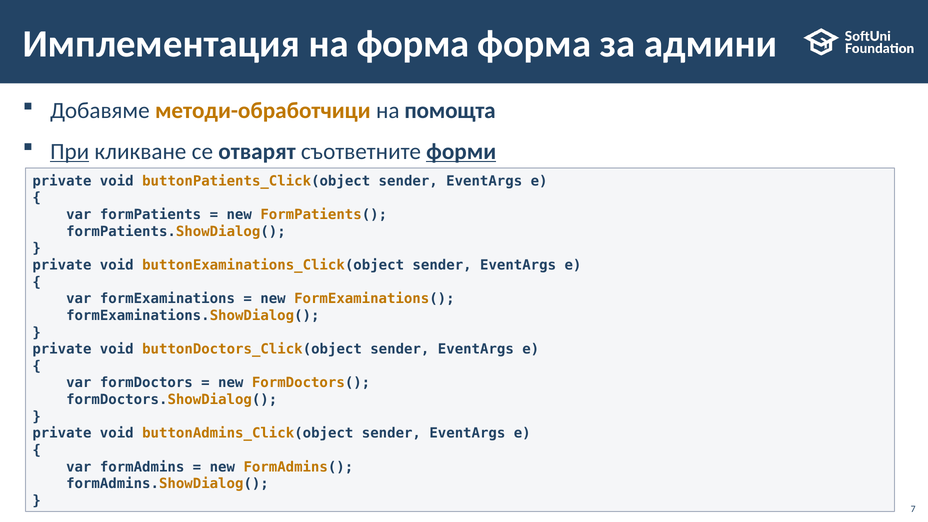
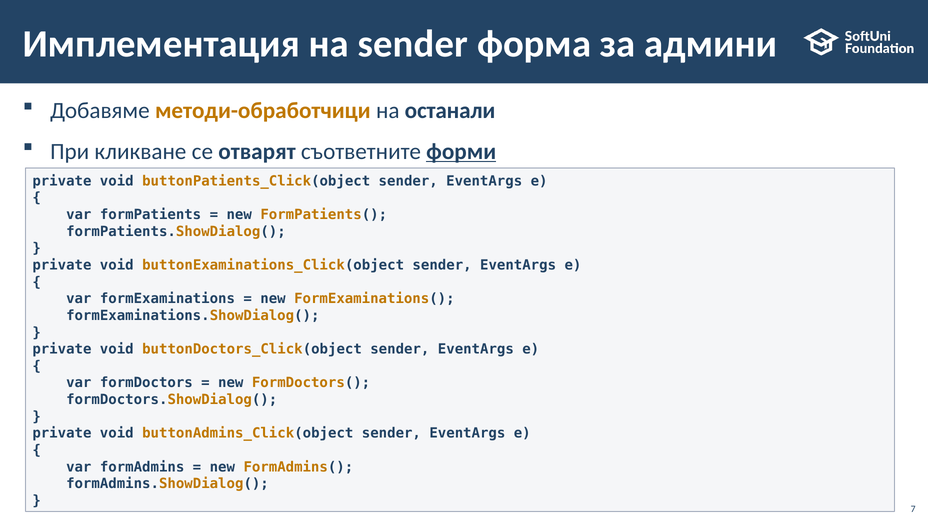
на форма: форма -> sender (413, 44)
помощта: помощта -> останали (450, 111)
При underline: present -> none (70, 152)
